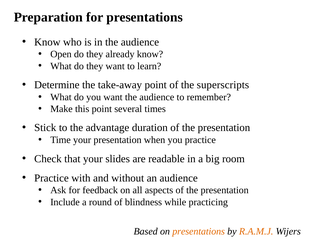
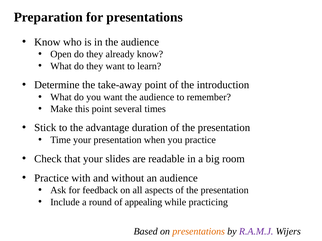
superscripts: superscripts -> introduction (223, 85)
blindness: blindness -> appealing (144, 202)
R.A.M.J colour: orange -> purple (256, 232)
